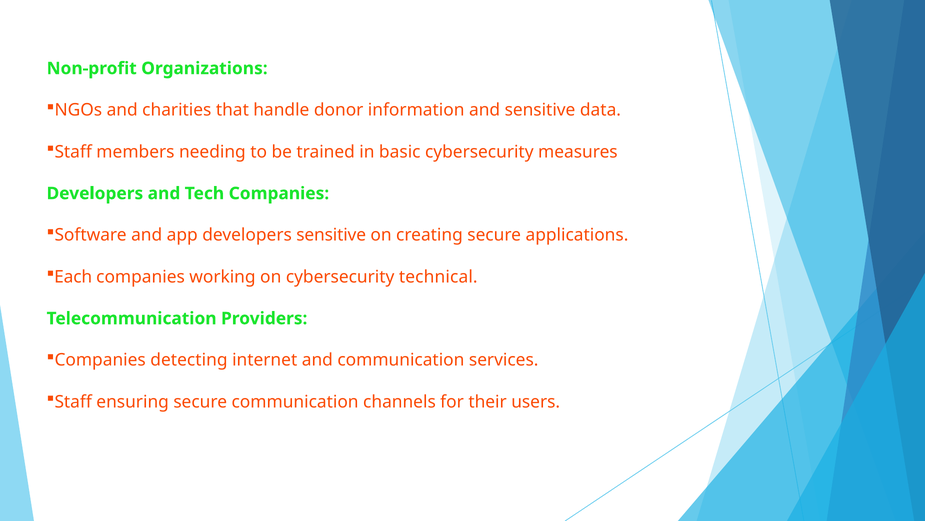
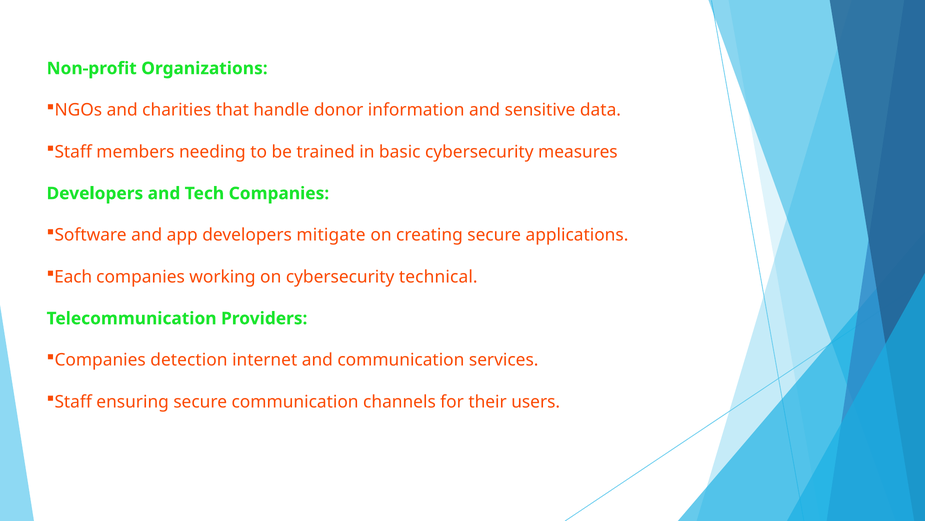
developers sensitive: sensitive -> mitigate (331, 235)
detecting: detecting -> detection (189, 360)
